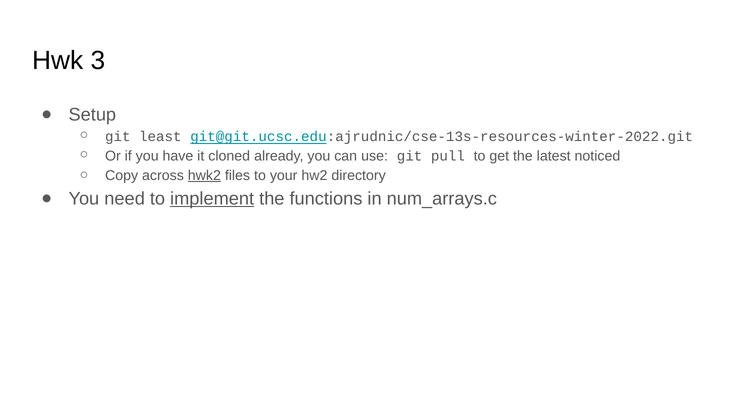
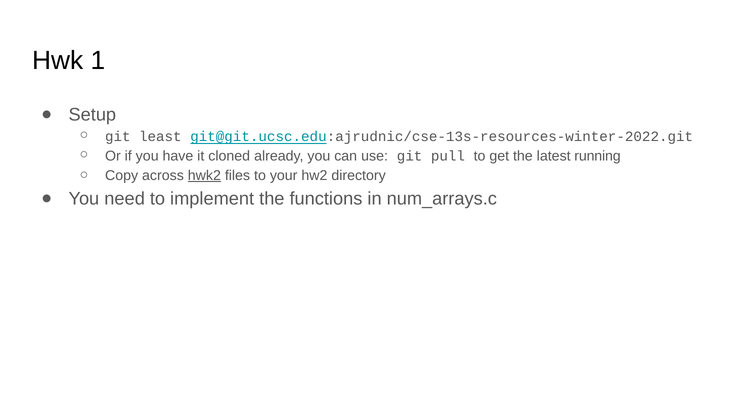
3: 3 -> 1 (98, 60)
noticed: noticed -> running (598, 156)
implement underline: present -> none (212, 199)
